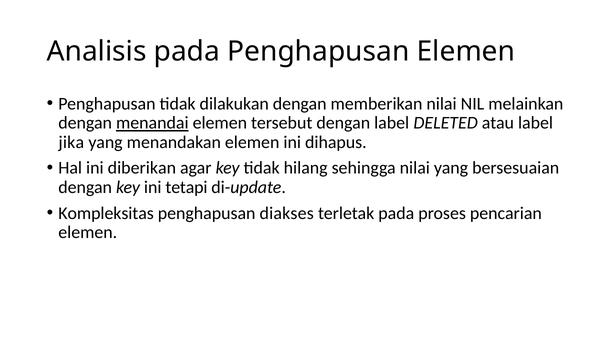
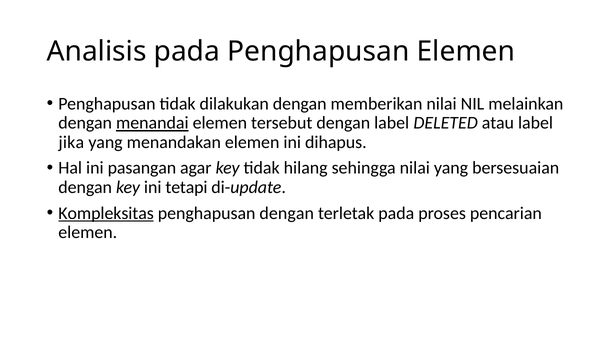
diberikan: diberikan -> pasangan (142, 168)
Kompleksitas underline: none -> present (106, 213)
penghapusan diakses: diakses -> dengan (287, 213)
